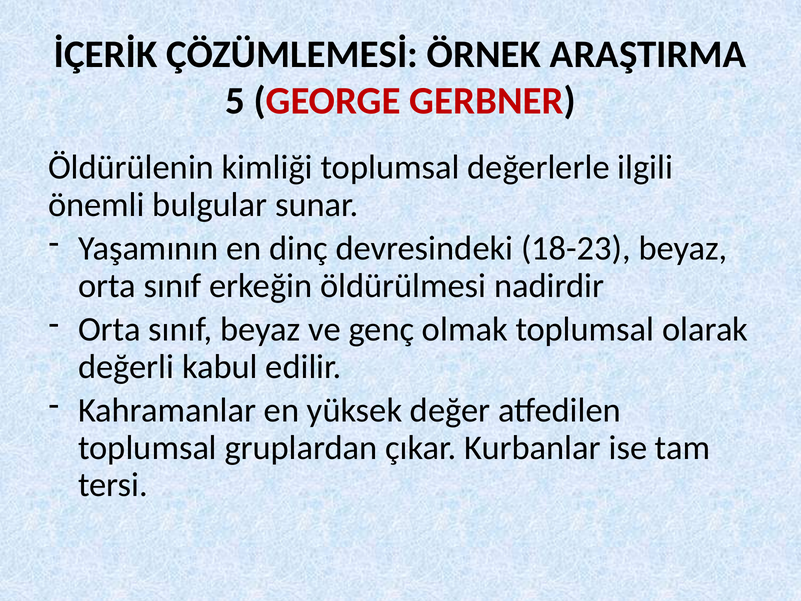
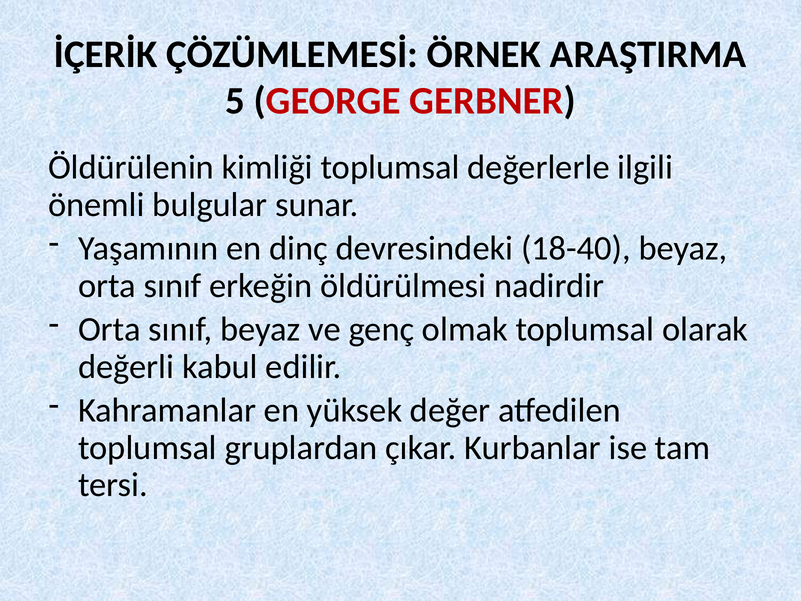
18-23: 18-23 -> 18-40 (576, 248)
